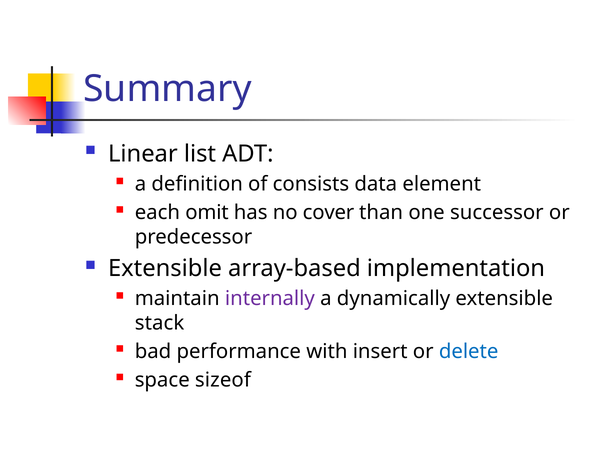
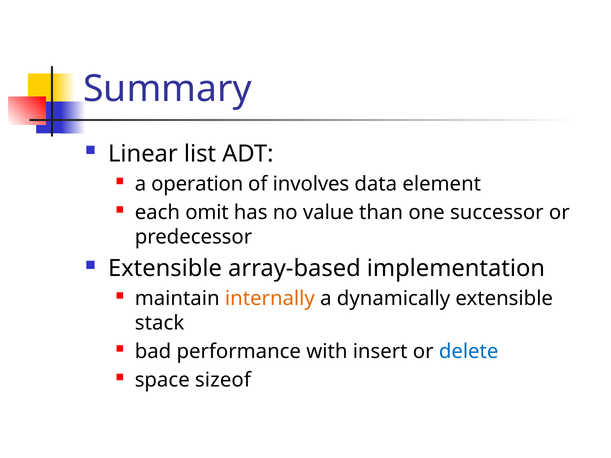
definition: definition -> operation (197, 184)
consists: consists -> involves (311, 184)
cover: cover -> value (328, 213)
internally colour: purple -> orange (270, 299)
